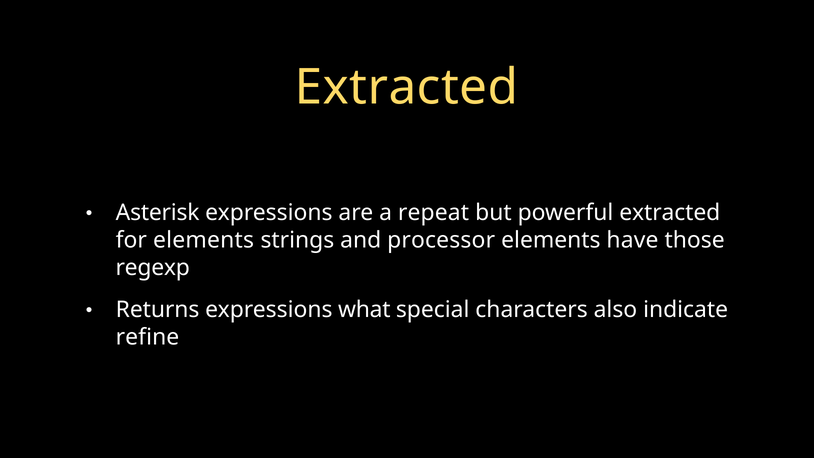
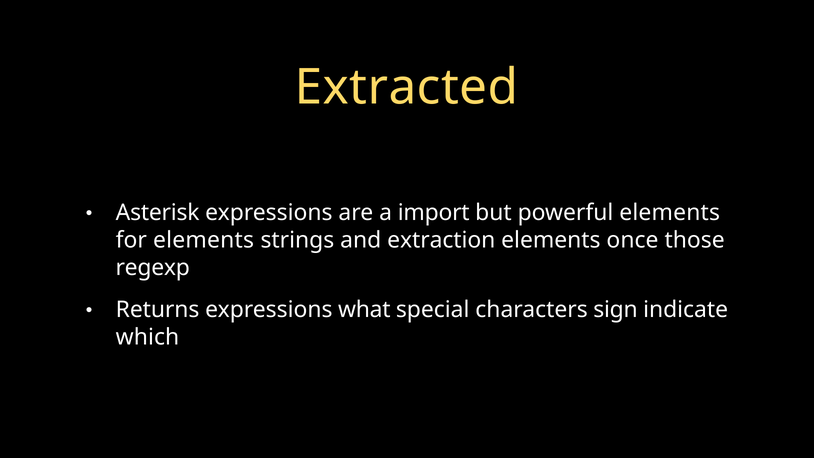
repeat: repeat -> import (434, 212)
powerful extracted: extracted -> elements (670, 212)
processor: processor -> extraction (441, 240)
have: have -> once (633, 240)
also: also -> sign (616, 310)
refine: refine -> which (147, 337)
